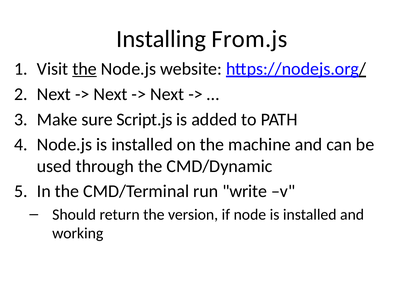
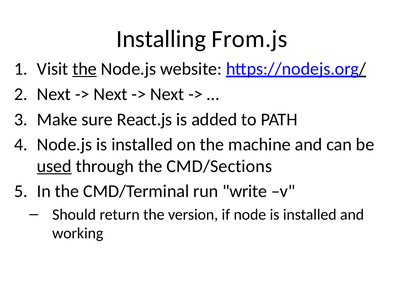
Script.js: Script.js -> React.js (145, 119)
used underline: none -> present (54, 166)
CMD/Dynamic: CMD/Dynamic -> CMD/Sections (219, 166)
